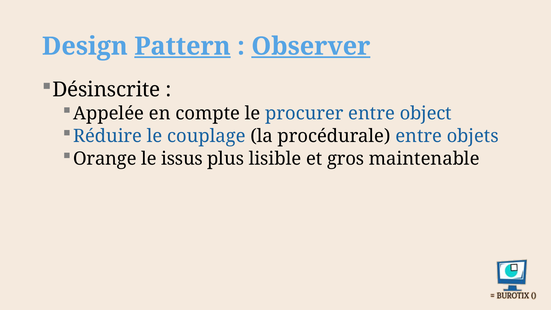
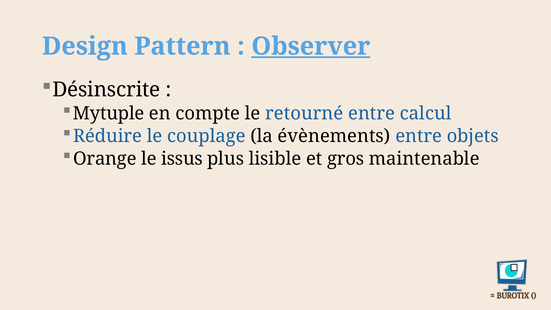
Pattern underline: present -> none (182, 46)
Appelée: Appelée -> Mytuple (109, 113)
procurer: procurer -> retourné (304, 113)
object: object -> calcul (426, 113)
procédurale: procédurale -> évènements (334, 136)
